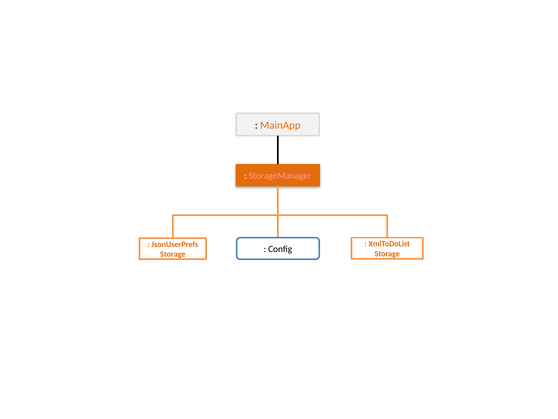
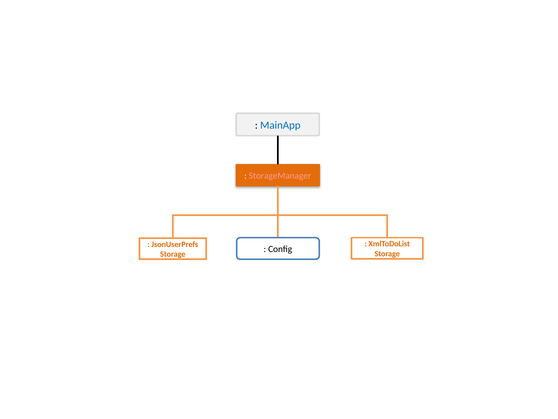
MainApp colour: orange -> blue (280, 125)
